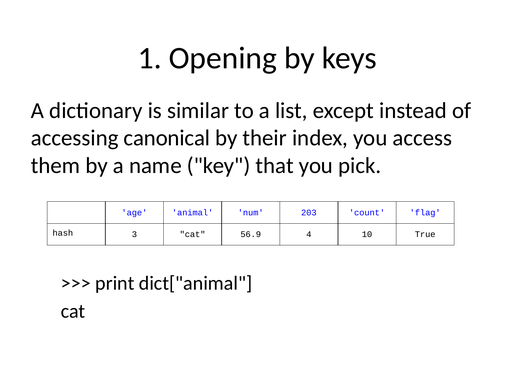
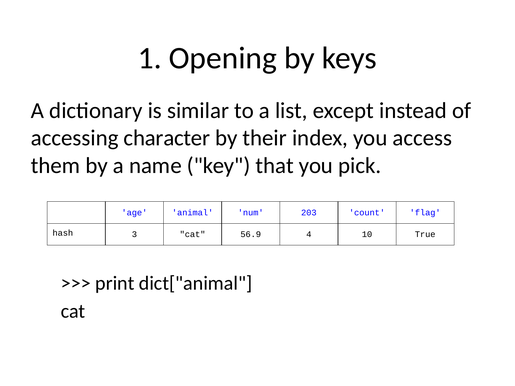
canonical: canonical -> character (167, 138)
